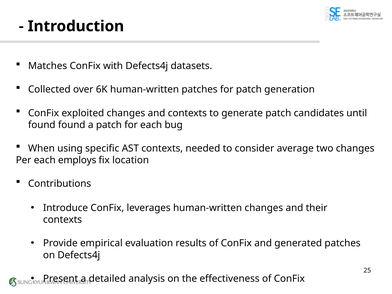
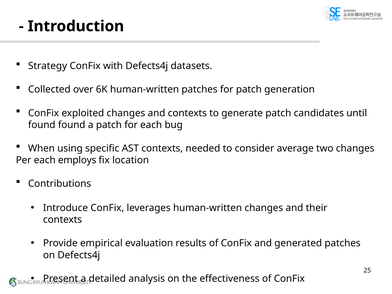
Matches: Matches -> Strategy (48, 66)
